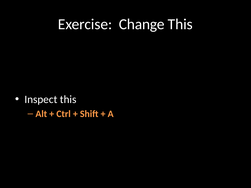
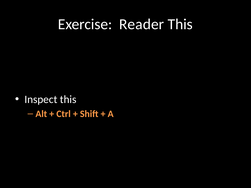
Change: Change -> Reader (142, 24)
